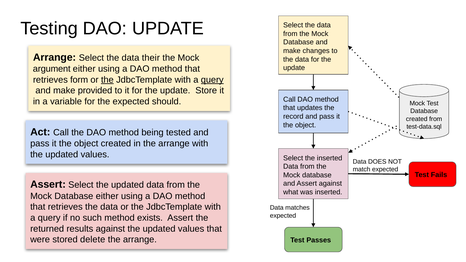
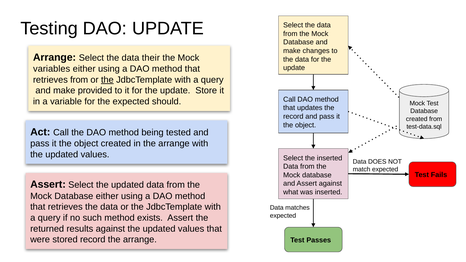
argument: argument -> variables (52, 69)
retrieves form: form -> from (79, 80)
query underline: present -> none (212, 80)
stored delete: delete -> record (93, 240)
